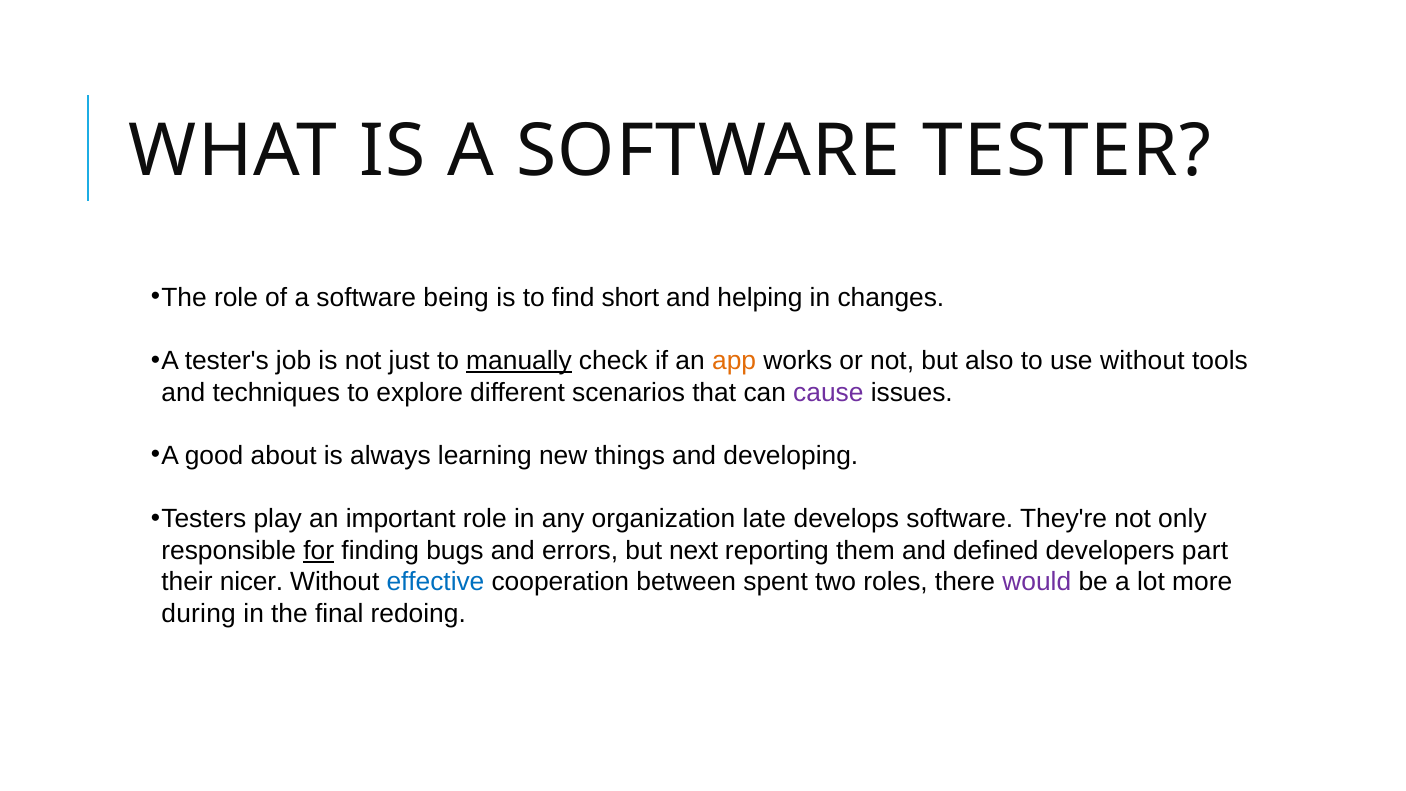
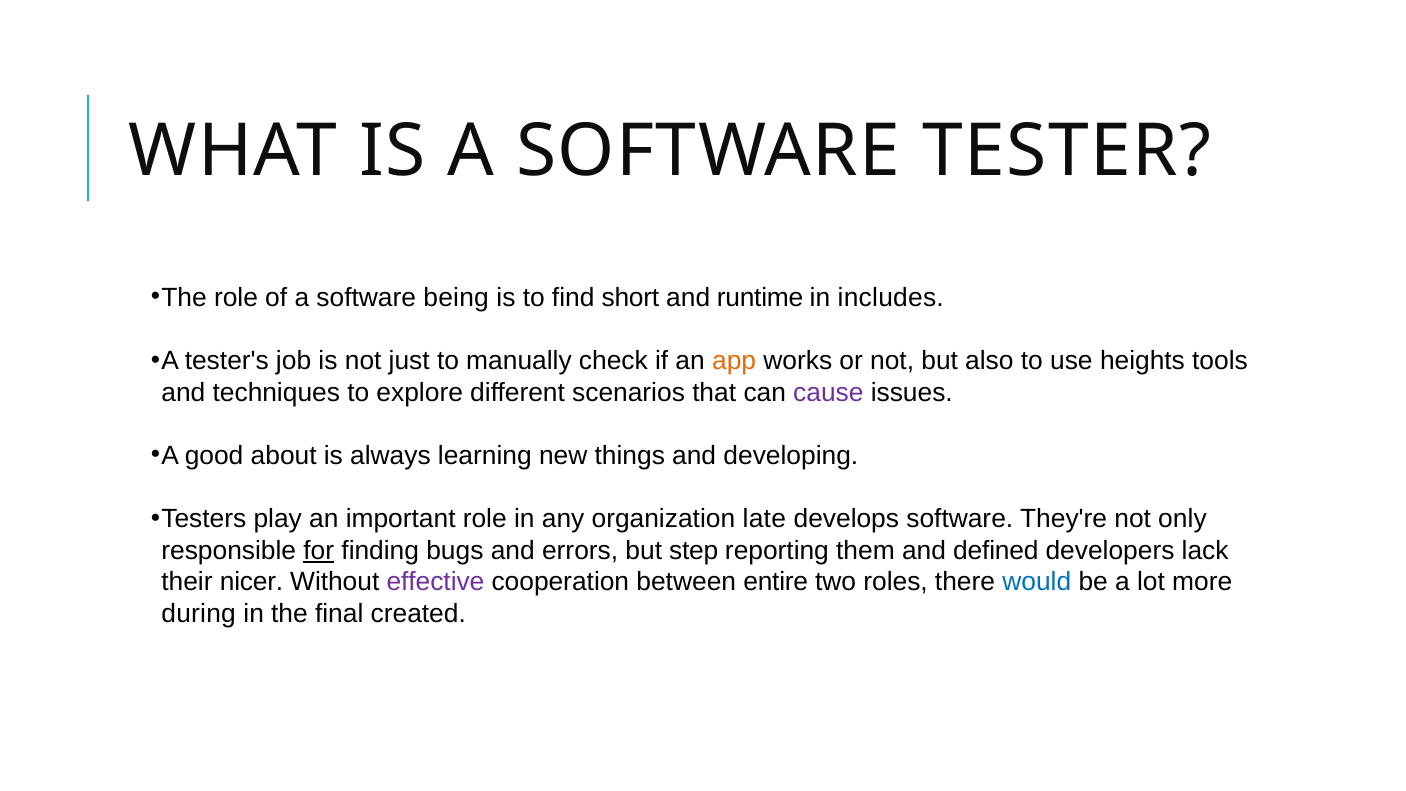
helping: helping -> runtime (760, 297)
changes: changes -> includes (891, 297)
manually underline: present -> none (519, 361)
use without: without -> heights (1142, 361)
next: next -> step (694, 551)
part: part -> lack (1205, 551)
effective colour: blue -> purple (435, 582)
spent: spent -> entire (776, 582)
would colour: purple -> blue (1037, 582)
redoing: redoing -> created (418, 614)
